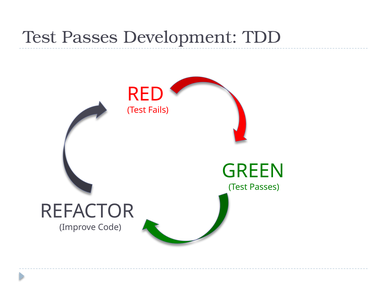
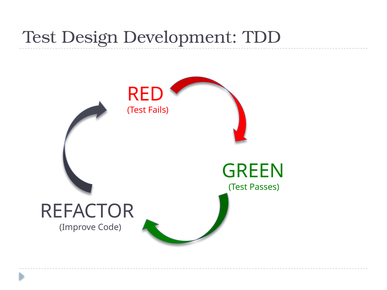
Passes: Passes -> Design (90, 37)
